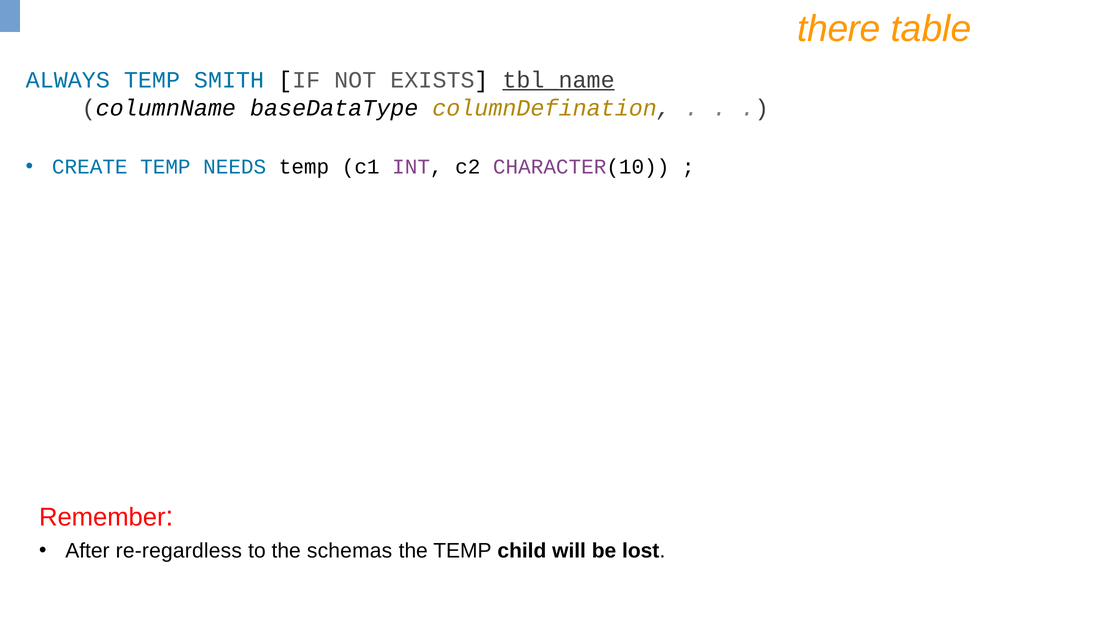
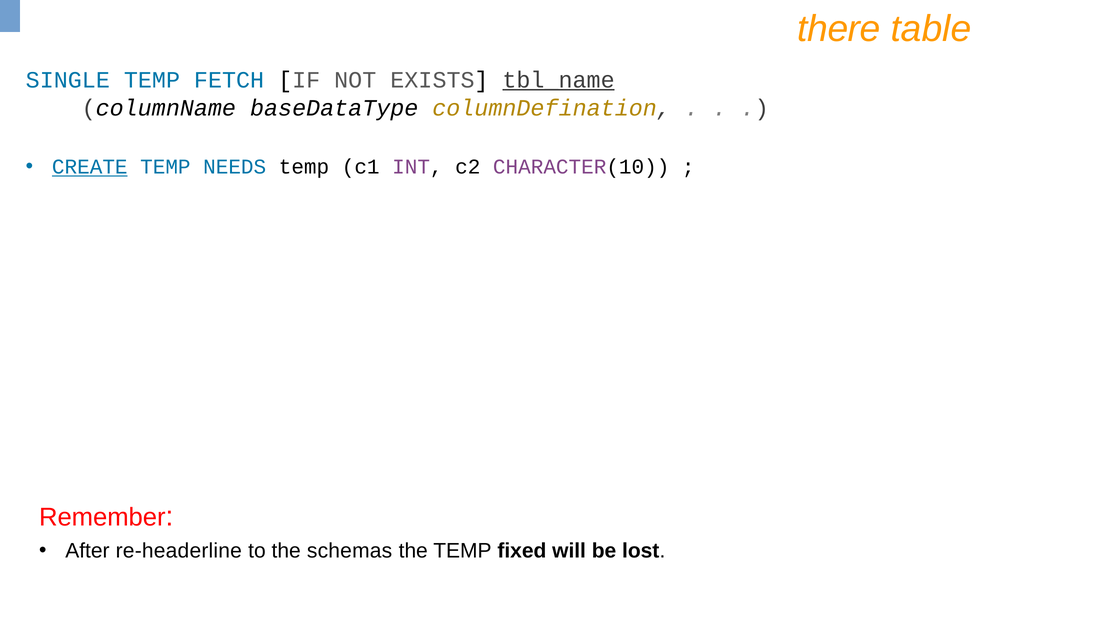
ALWAYS: ALWAYS -> SINGLE (68, 80)
SMITH: SMITH -> FETCH (229, 80)
CREATE underline: none -> present (90, 167)
re-regardless: re-regardless -> re-headerline (179, 551)
child: child -> fixed (522, 551)
